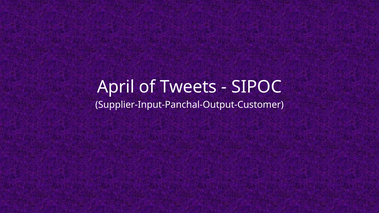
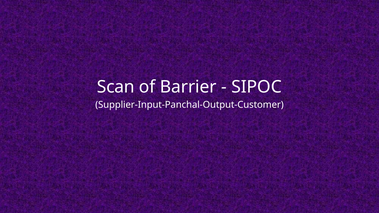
April: April -> Scan (116, 87)
Tweets: Tweets -> Barrier (188, 87)
